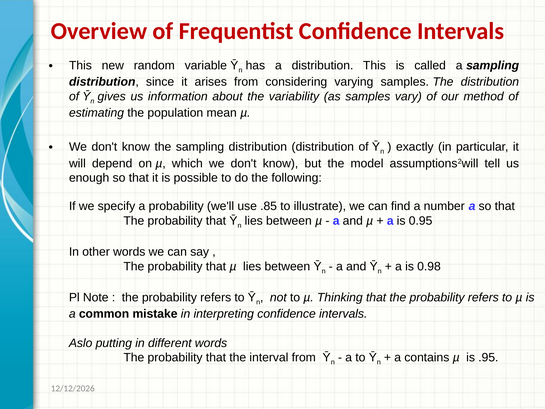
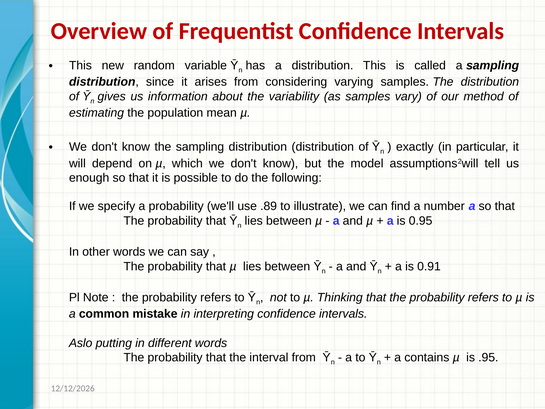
.85: .85 -> .89 (269, 206)
0.98: 0.98 -> 0.91 (429, 266)
